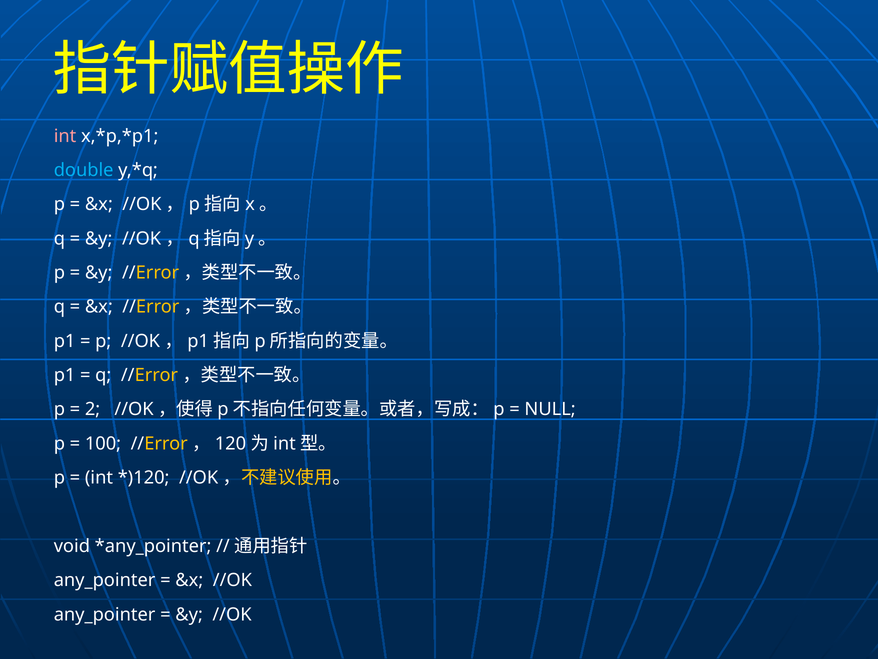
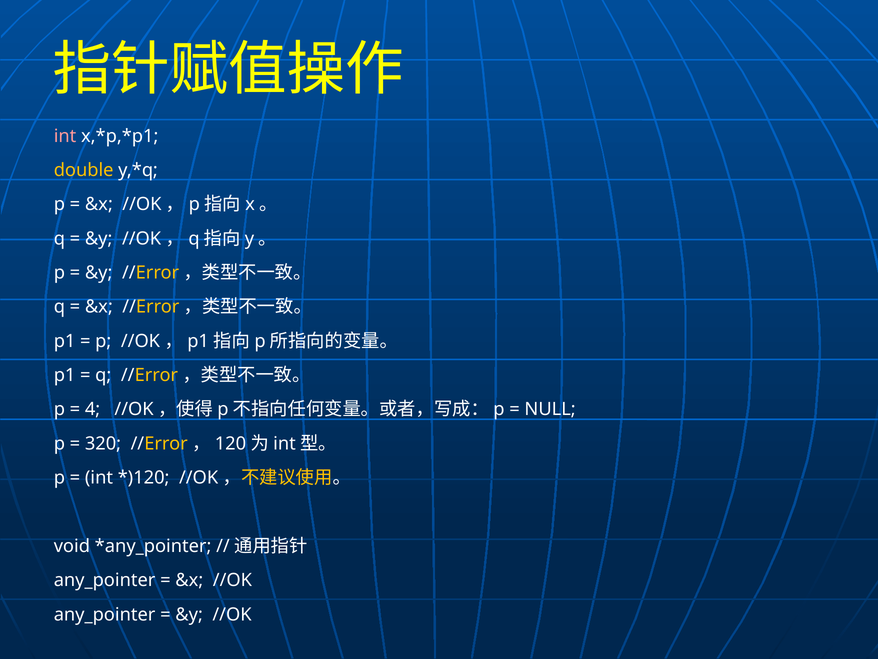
double colour: light blue -> yellow (84, 170)
2: 2 -> 4 (93, 409)
100: 100 -> 320 (103, 443)
